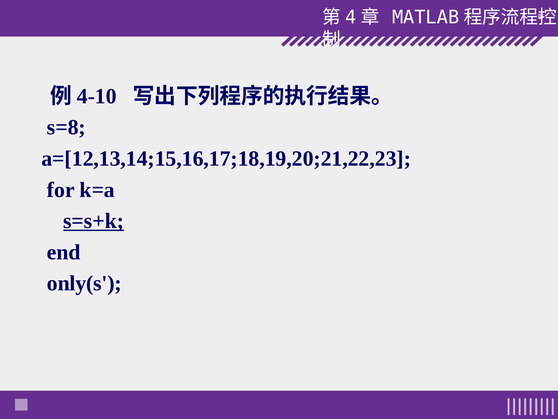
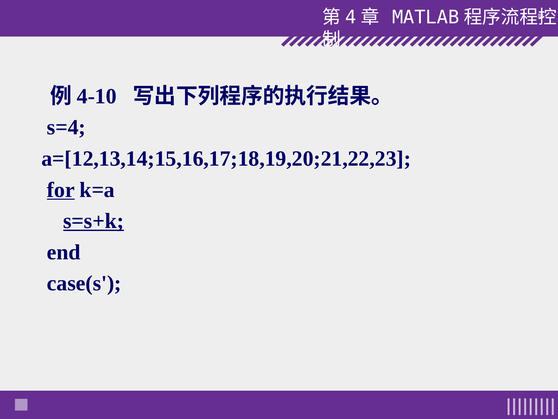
s=8: s=8 -> s=4 (66, 127)
for underline: none -> present (61, 190)
only(s: only(s -> case(s (84, 283)
